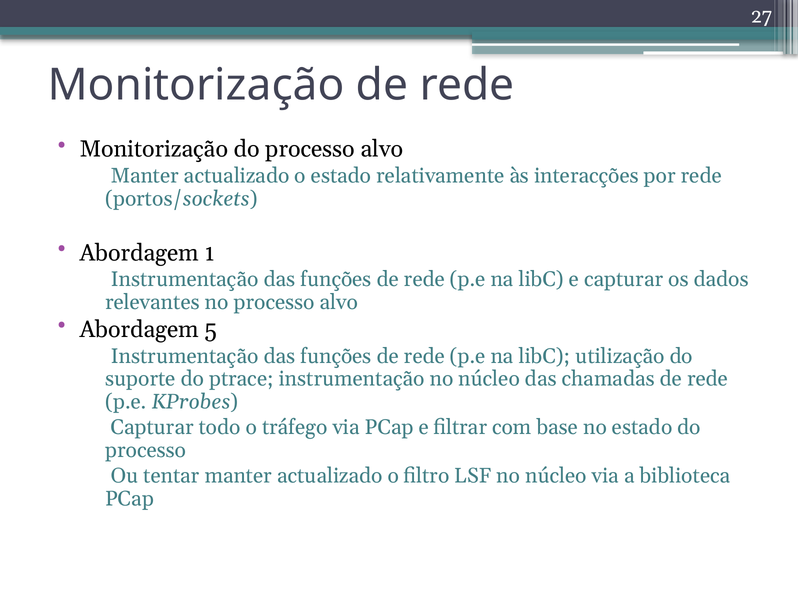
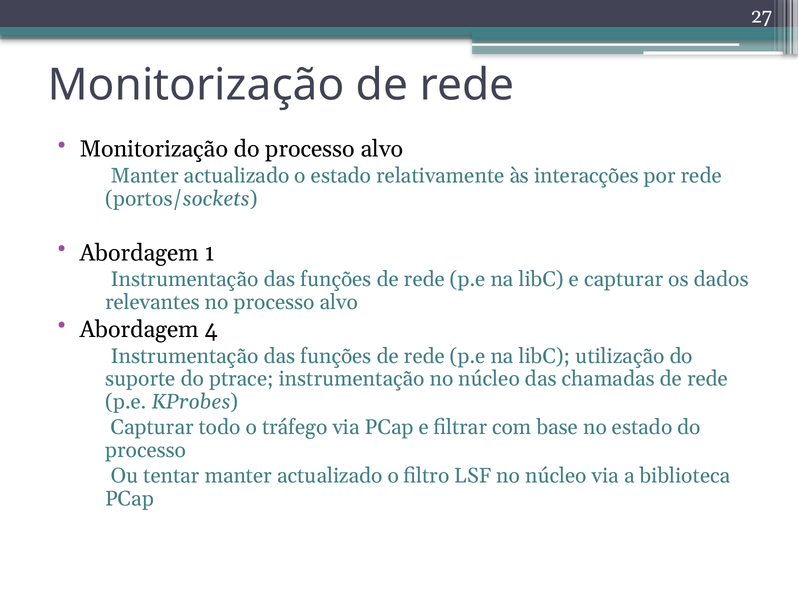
5: 5 -> 4 (211, 329)
